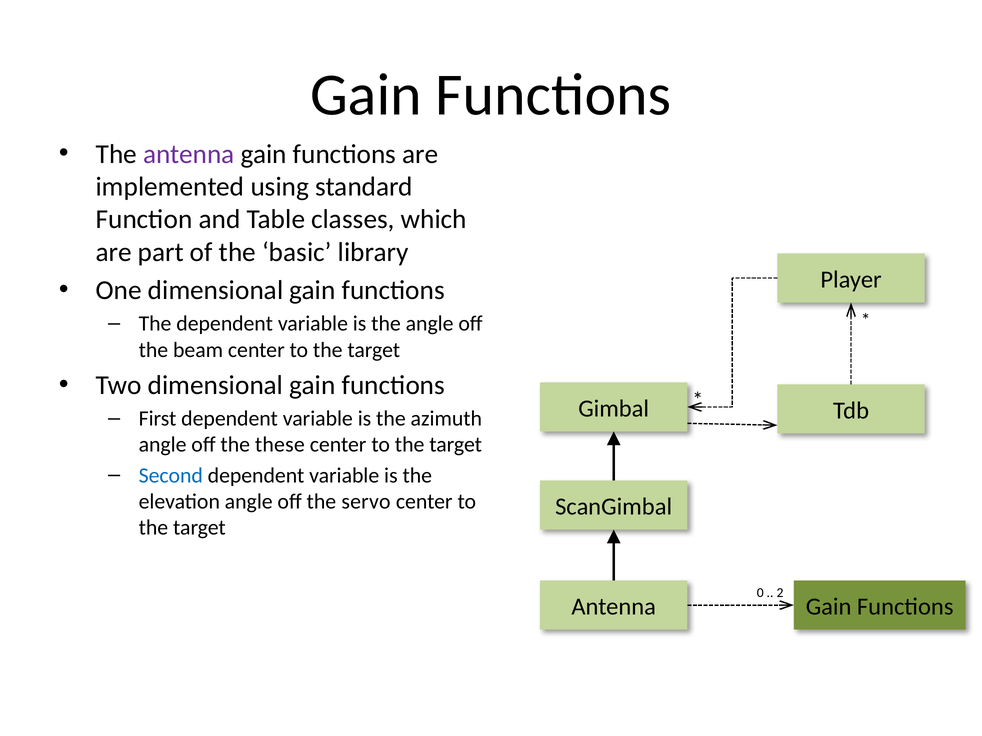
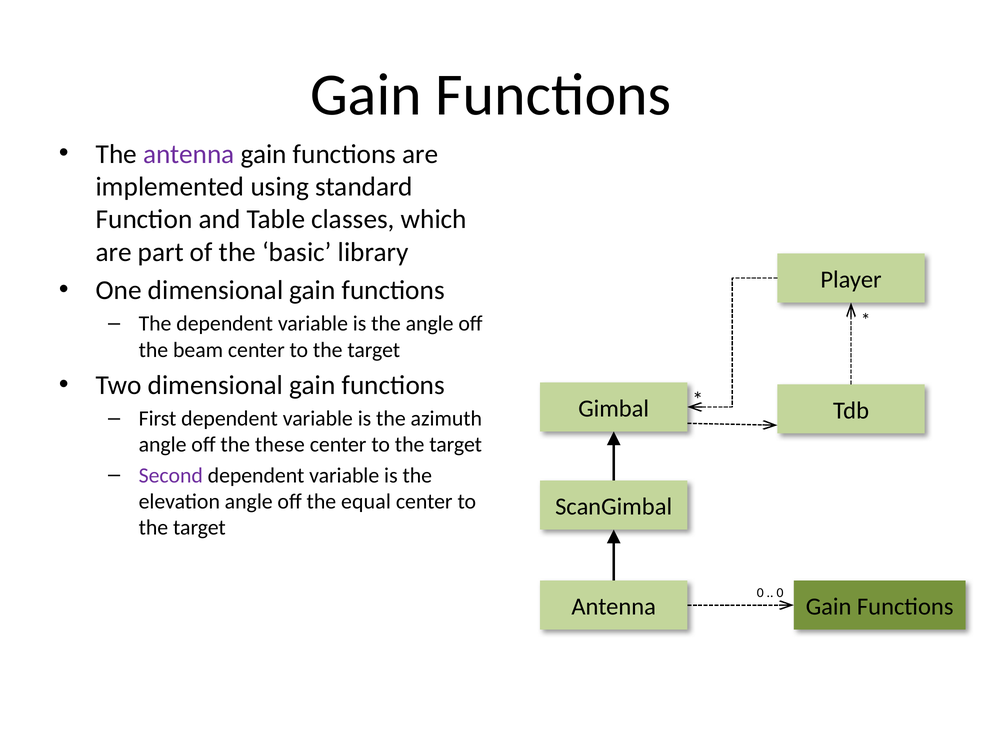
Second colour: blue -> purple (171, 476)
servo: servo -> equal (366, 502)
2: 2 -> 0 (780, 593)
